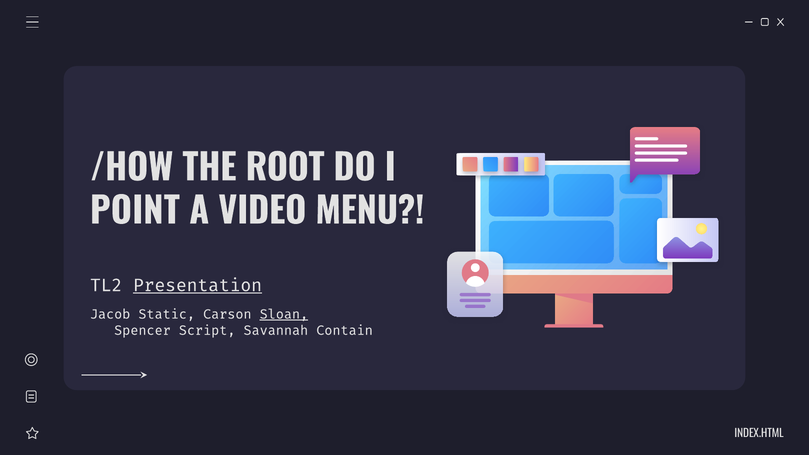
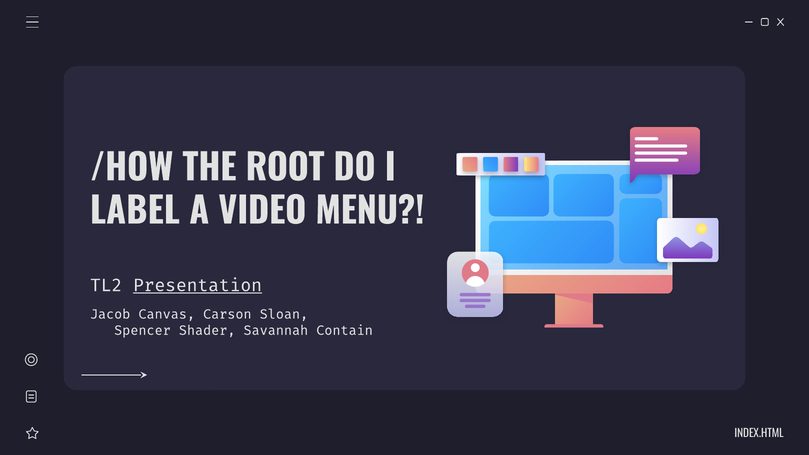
POINT: POINT -> LABEL (135, 212)
Static: Static -> Canvas (167, 314)
Sloan underline: present -> none (284, 314)
Script: Script -> Shader (207, 330)
